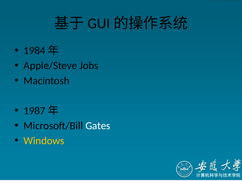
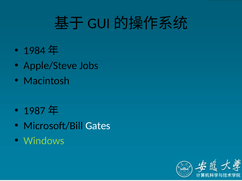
Windows colour: yellow -> light green (44, 141)
